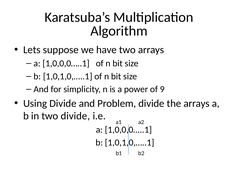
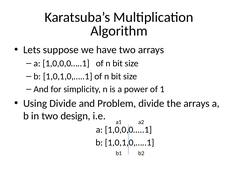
9: 9 -> 1 (162, 90)
two divide: divide -> design (75, 116)
